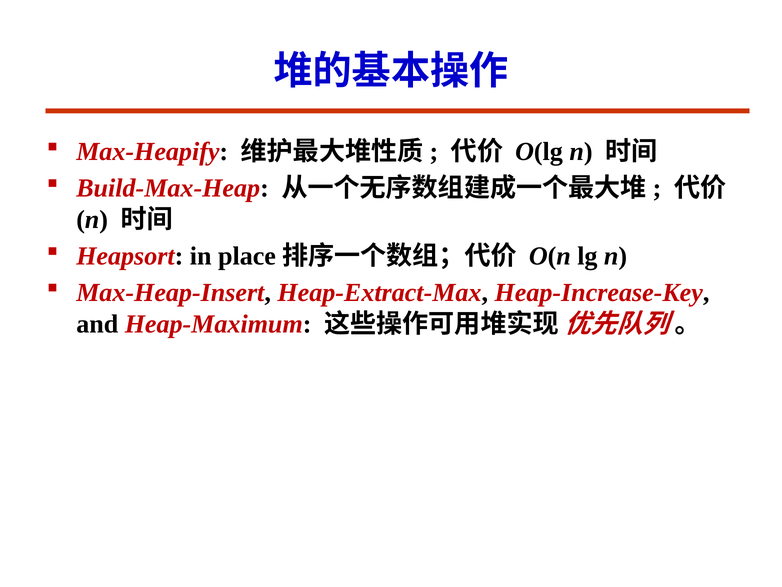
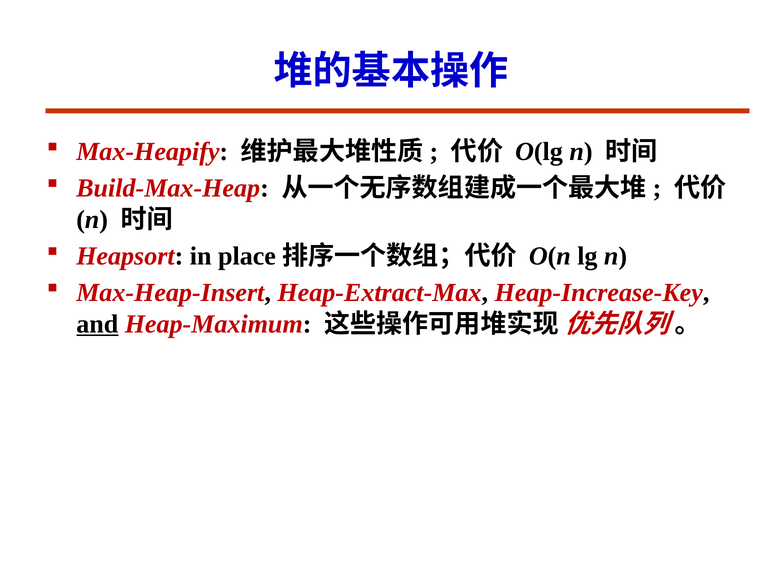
and underline: none -> present (97, 324)
